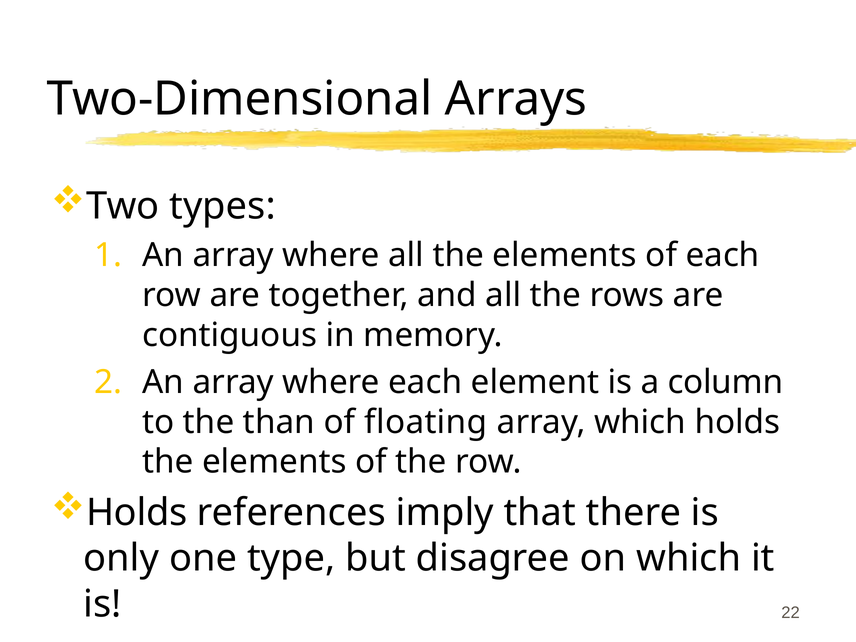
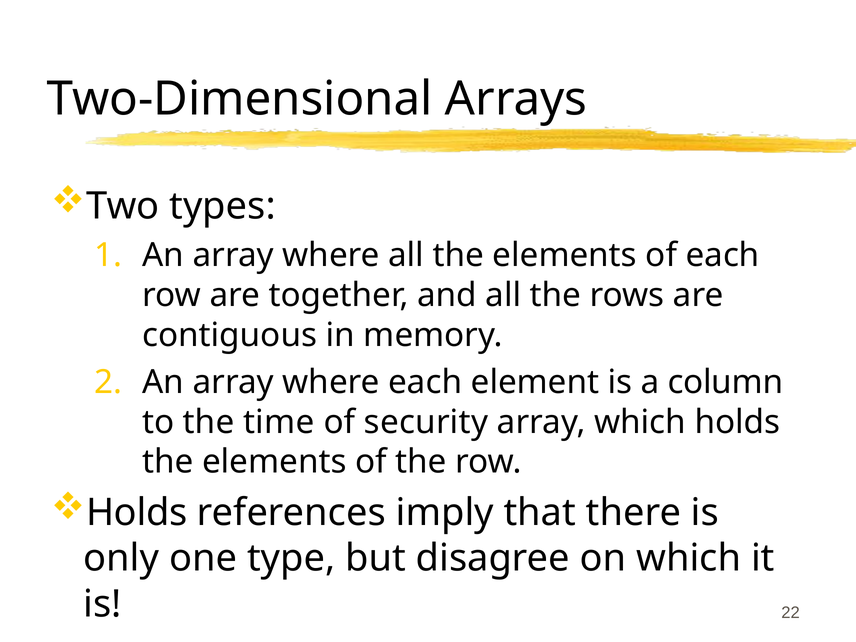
than: than -> time (279, 422)
floating: floating -> security (426, 422)
